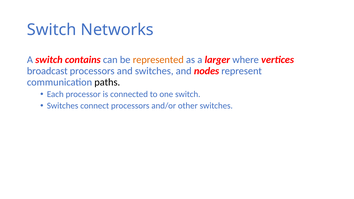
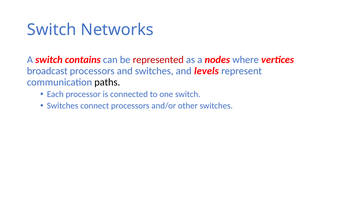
represented colour: orange -> red (158, 60)
larger: larger -> nodes (217, 60)
nodes: nodes -> levels (206, 71)
